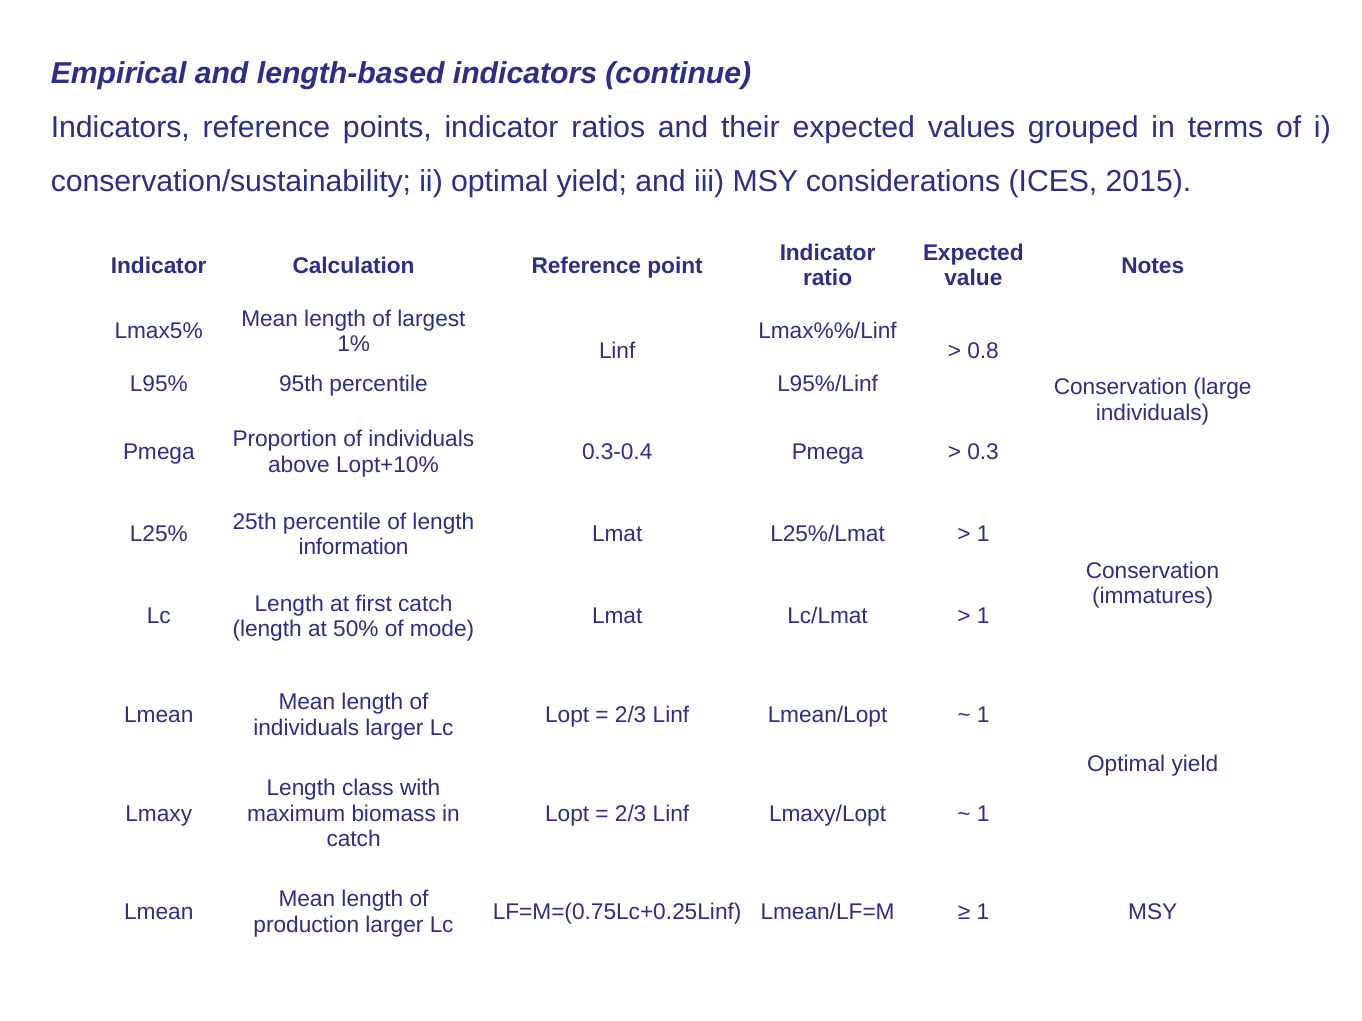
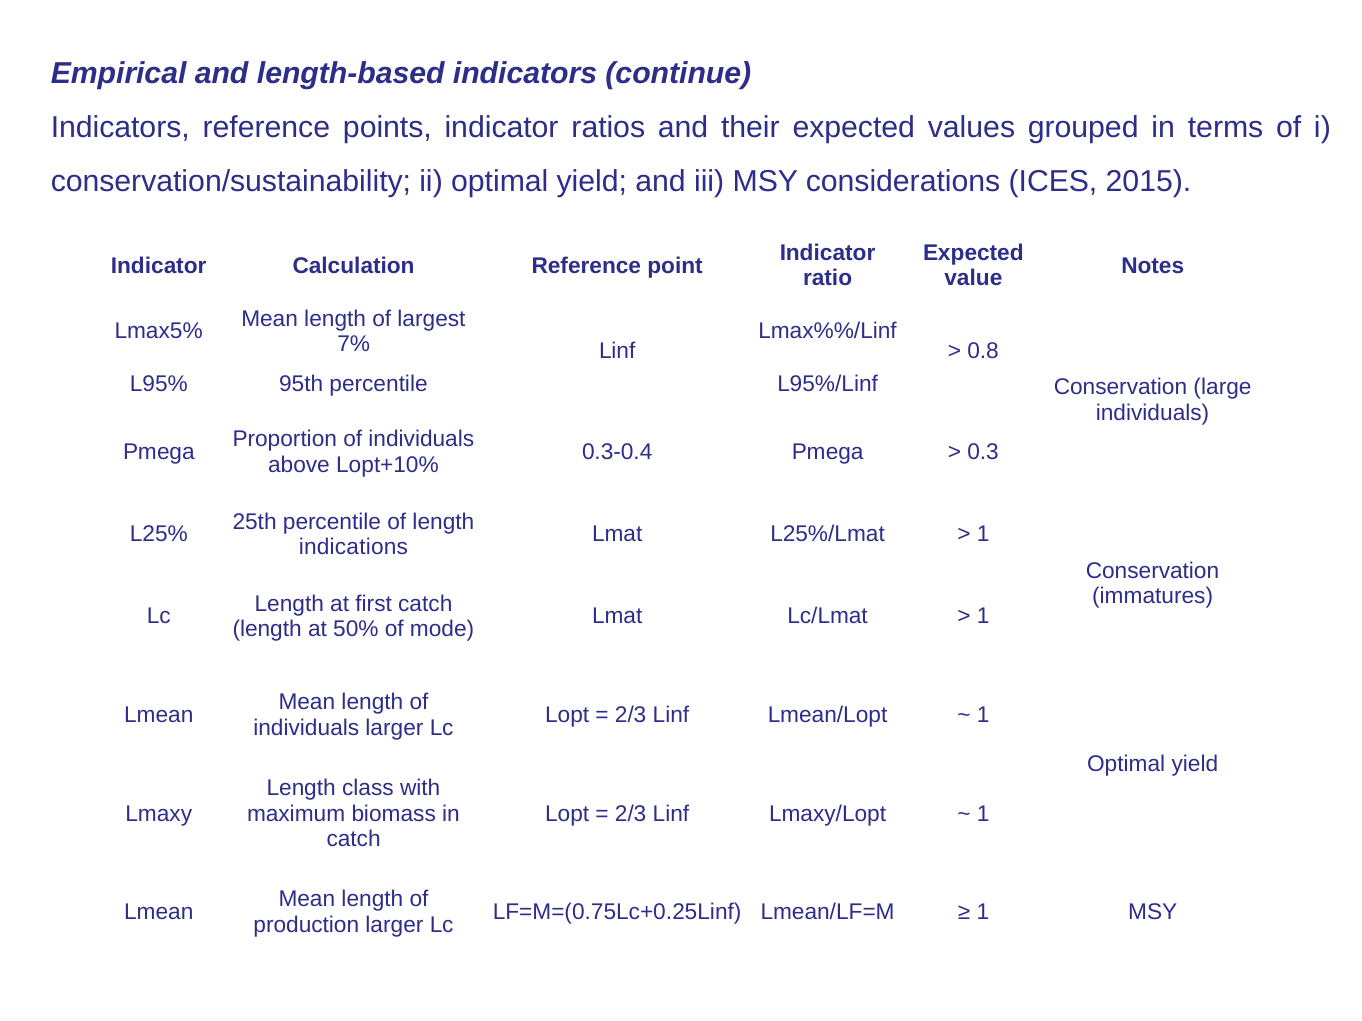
1%: 1% -> 7% (354, 344)
information: information -> indications (353, 547)
